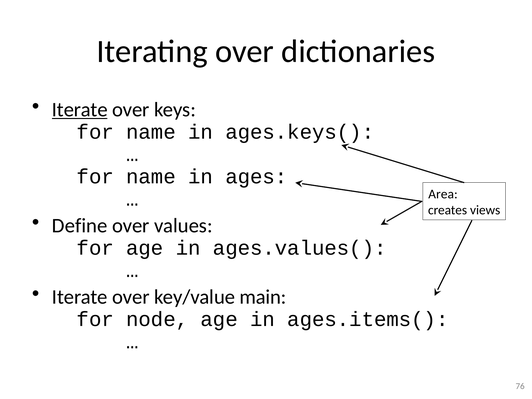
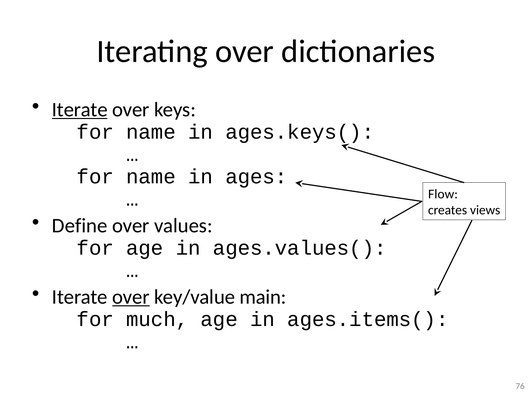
Area: Area -> Flow (443, 194)
over underline: none -> present (131, 297)
node: node -> much (157, 319)
